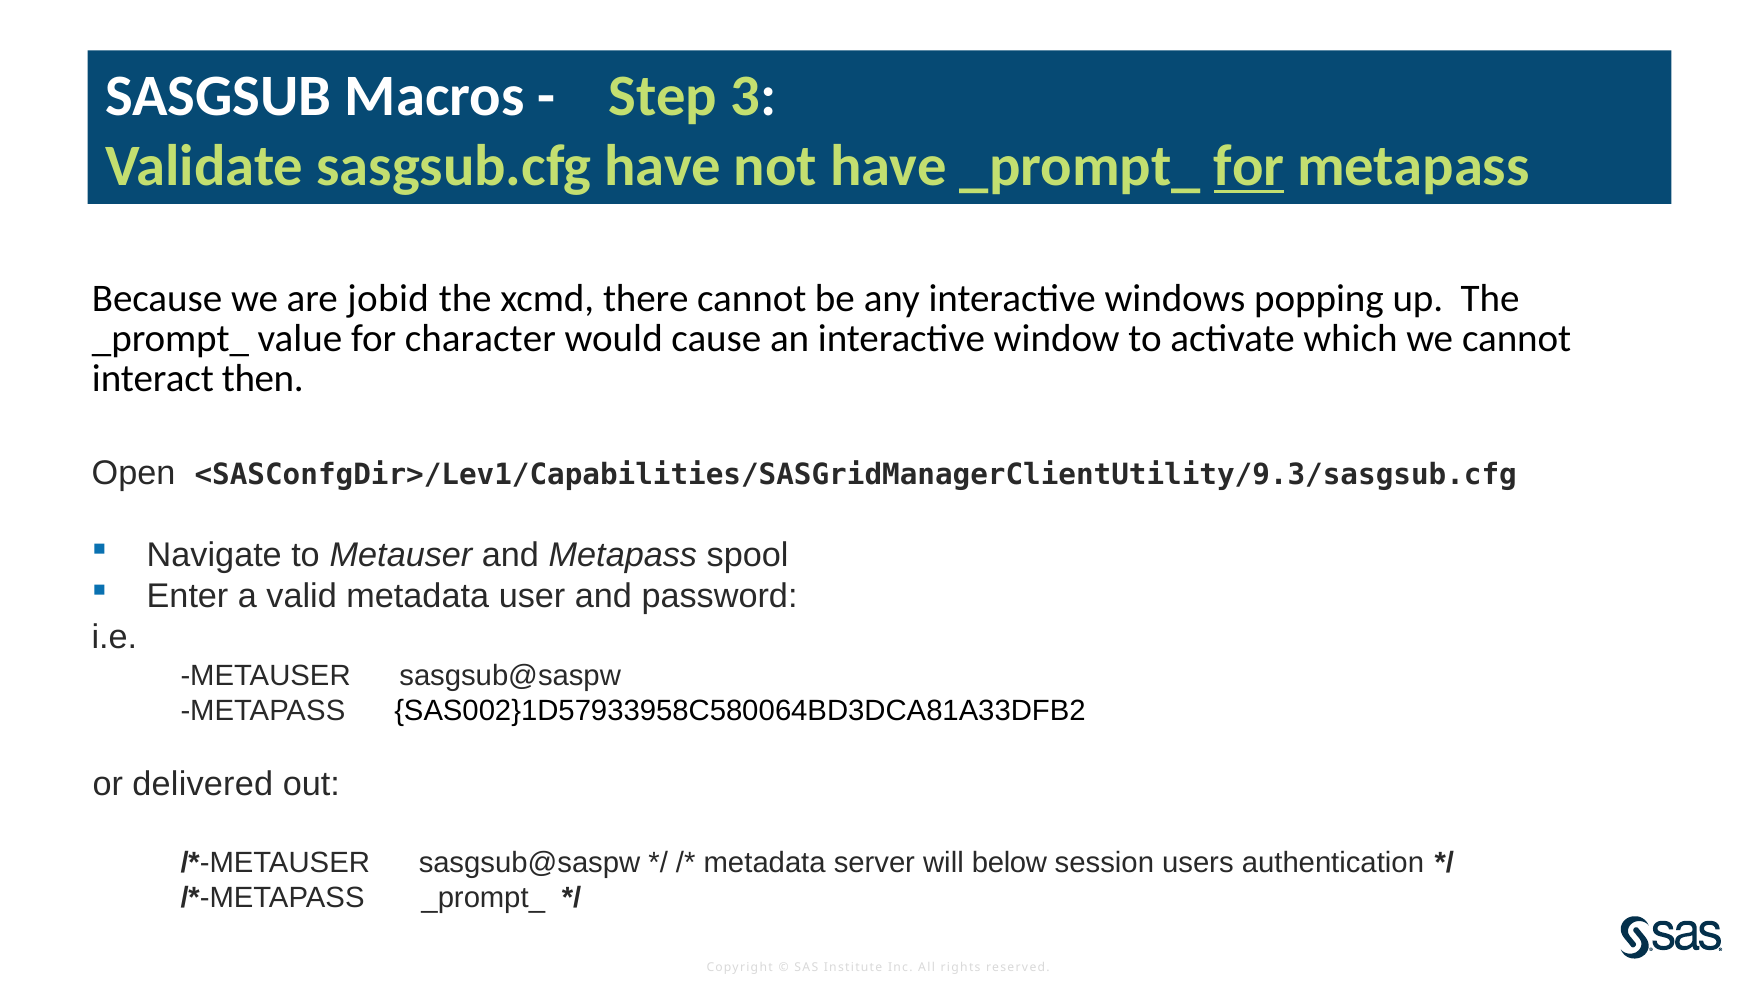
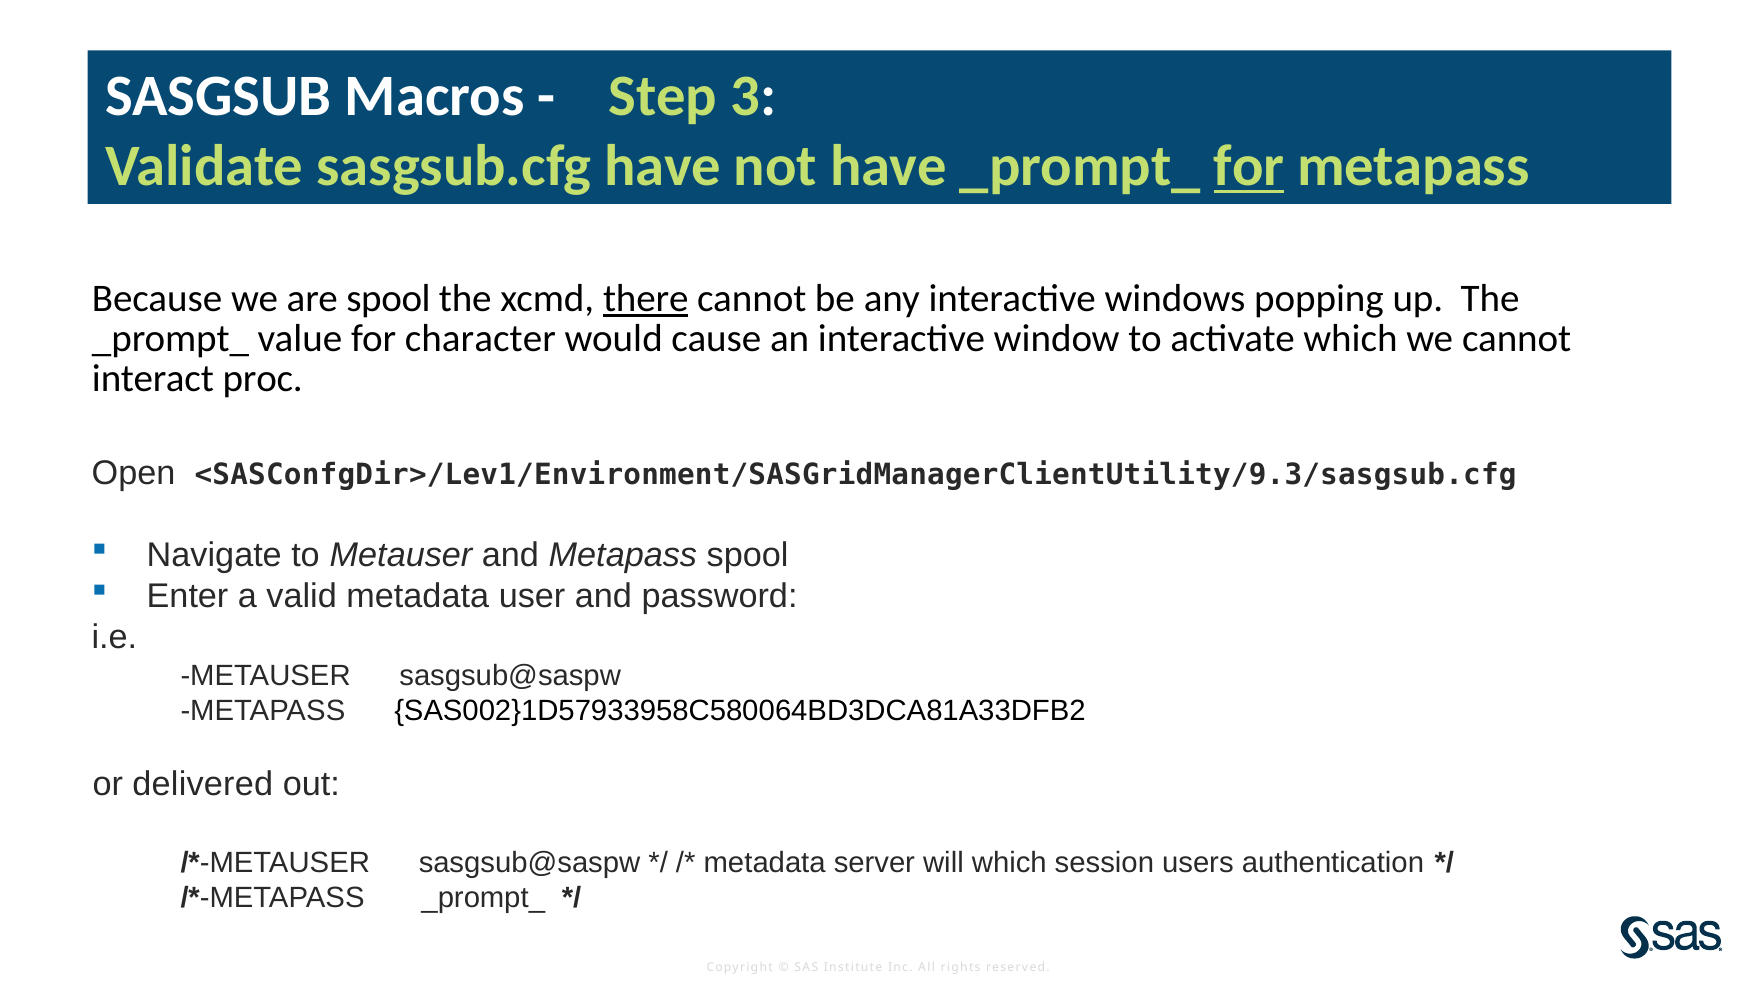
are jobid: jobid -> spool (389, 299)
there underline: none -> present (646, 299)
then: then -> proc (263, 378)
<SASConfgDir>/Lev1/Capabilities/SASGridManagerClientUtility/9.3/sasgsub.cfg: <SASConfgDir>/Lev1/Capabilities/SASGridManagerClientUtility/9.3/sasgsub.cfg -> <SASConfgDir>/Lev1/Environment/SASGridManagerClientUtility/9.3/sasgsub.cfg (856, 475)
will below: below -> which (1009, 863)
